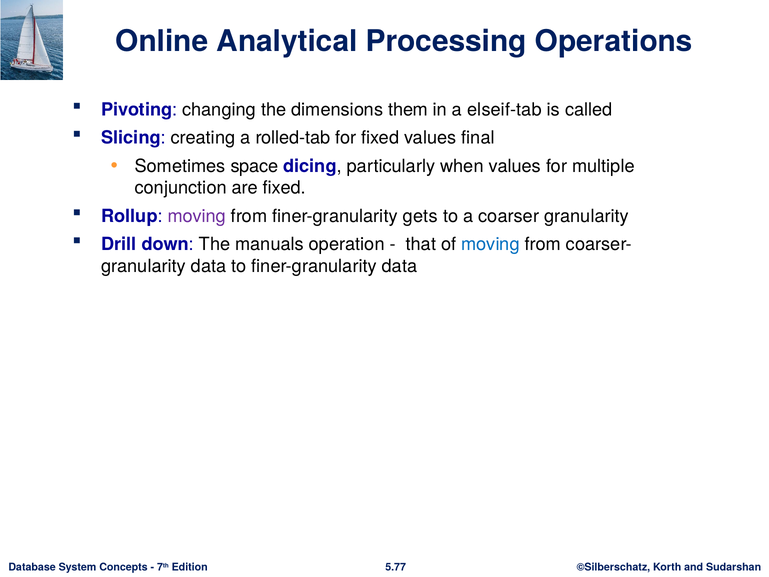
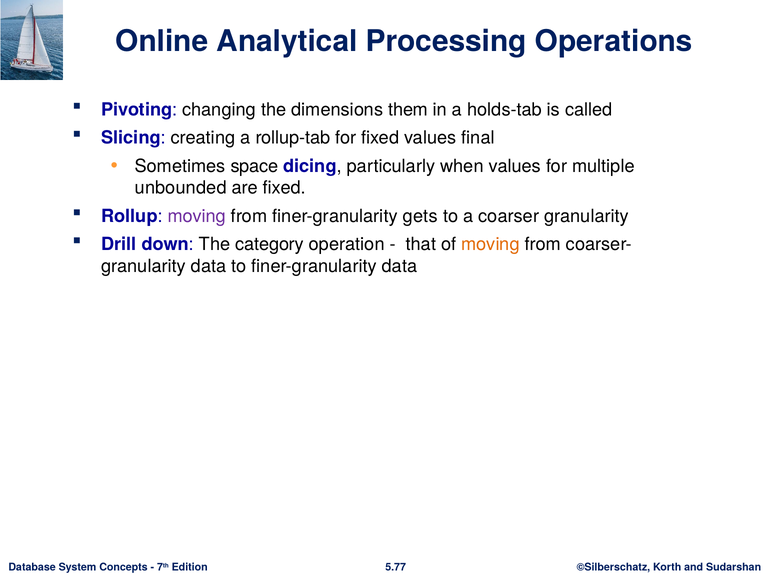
elseif-tab: elseif-tab -> holds-tab (505, 110)
rolled-tab: rolled-tab -> rollup-tab (293, 138)
conjunction: conjunction -> unbounded (181, 188)
manuals: manuals -> category (270, 244)
moving colour: blue -> orange (490, 244)
